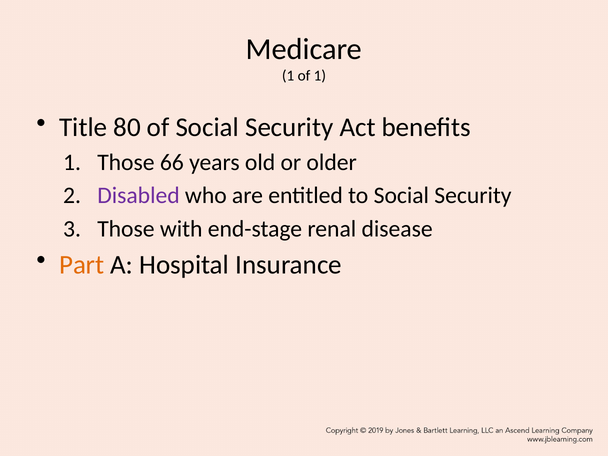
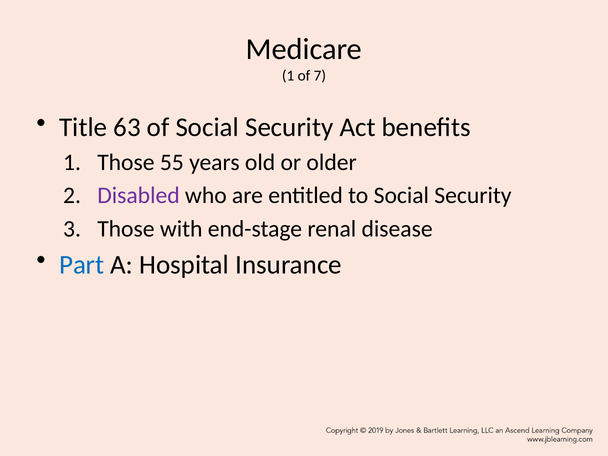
of 1: 1 -> 7 (320, 76)
80: 80 -> 63 (127, 128)
66: 66 -> 55 (172, 162)
Part colour: orange -> blue (82, 265)
